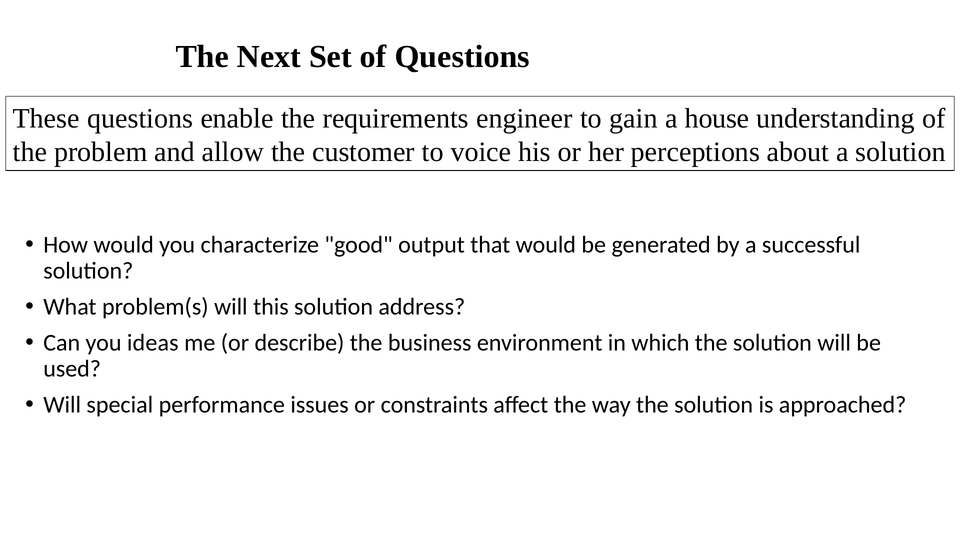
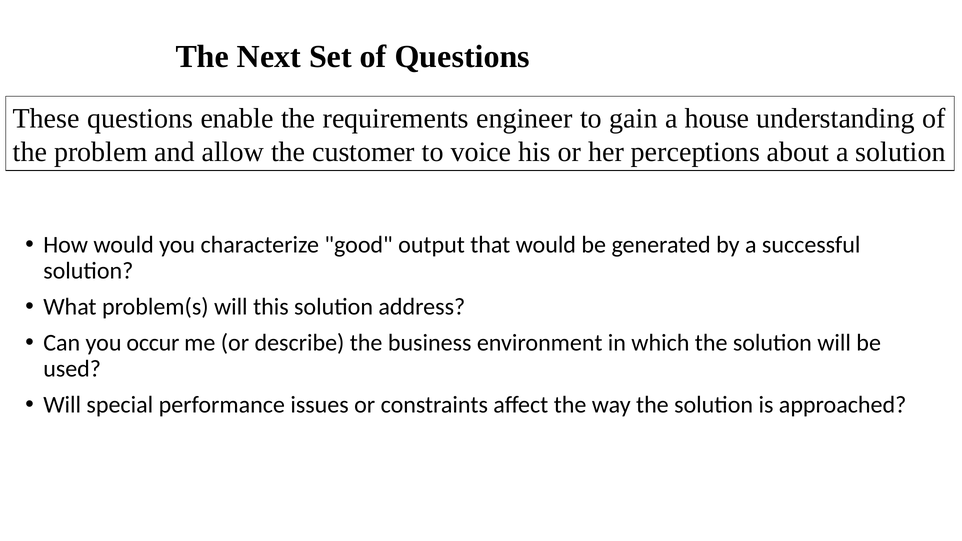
ideas: ideas -> occur (153, 343)
